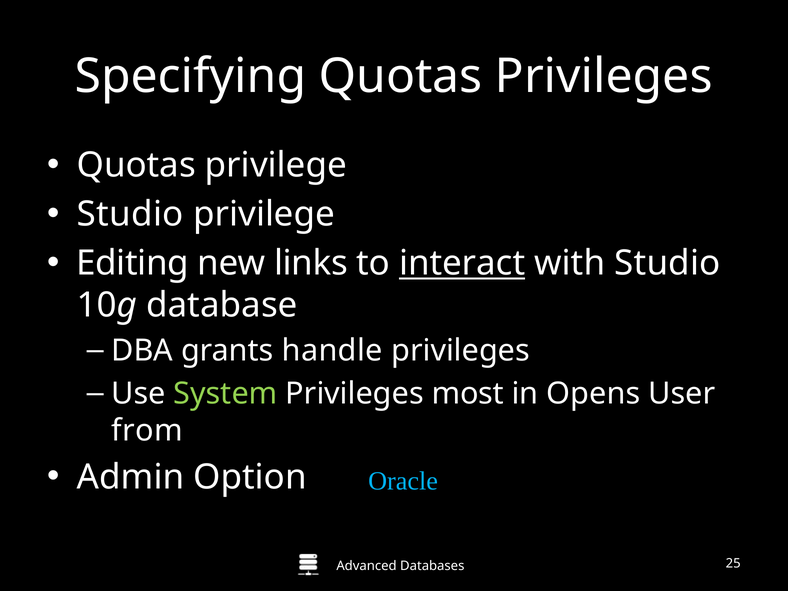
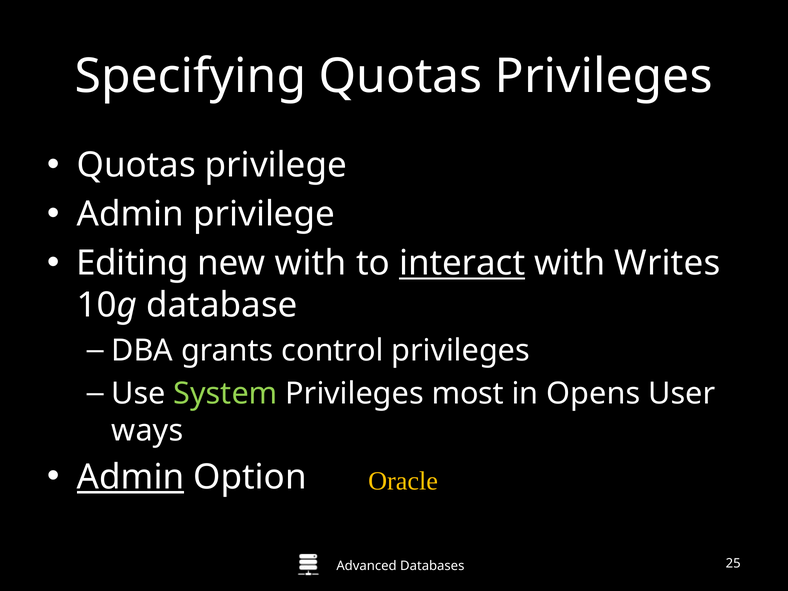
Studio: Studio -> Admin (130, 214)
new links: links -> with (311, 263)
with Studio: Studio -> Writes (667, 263)
handle: handle -> control (332, 351)
from: from -> ways (147, 430)
Admin underline: none -> present (131, 477)
Oracle colour: light blue -> yellow (403, 481)
